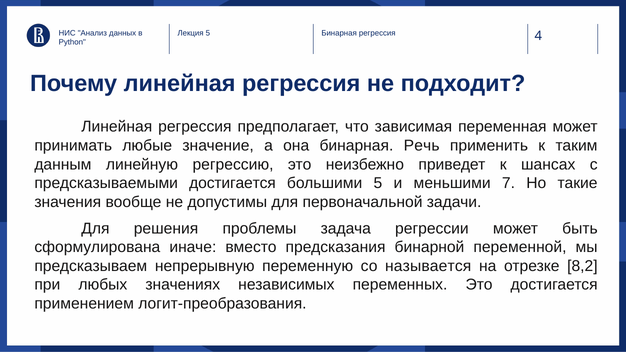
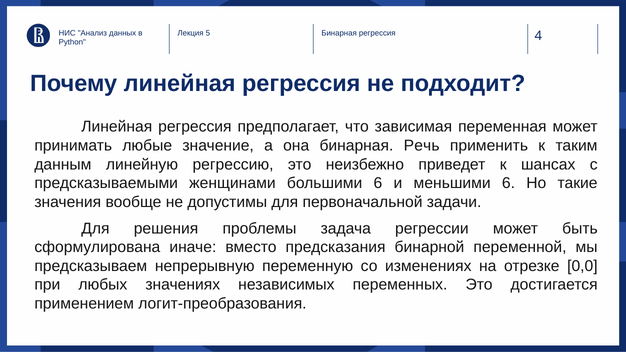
предсказываемыми достигается: достигается -> женщинами (232, 183)
большими 5: 5 -> 6 (378, 183)
меньшими 7: 7 -> 6 (509, 183)
называется: называется -> изменениях (428, 266)
8,2: 8,2 -> 0,0 (582, 266)
